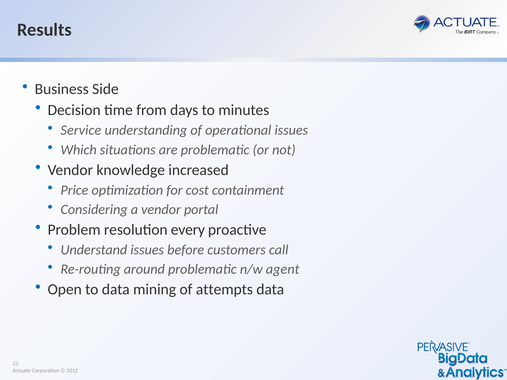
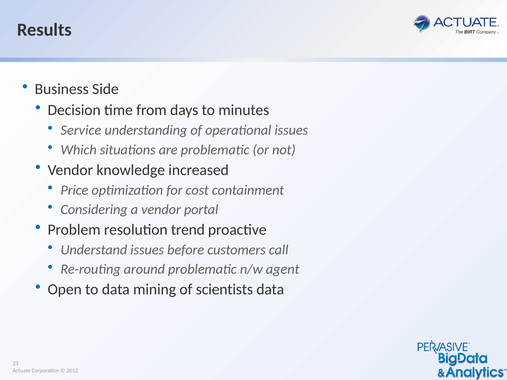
every: every -> trend (188, 230)
attempts: attempts -> scientists (224, 290)
